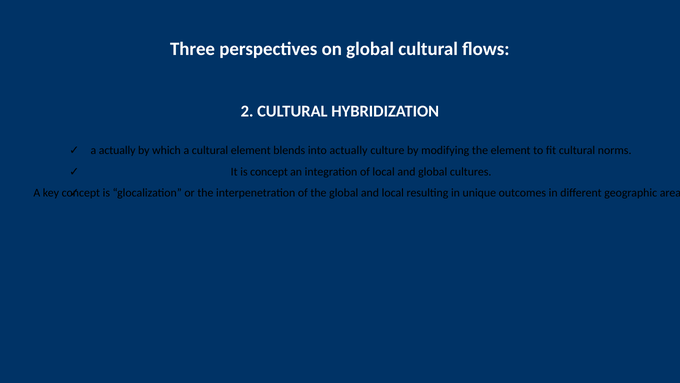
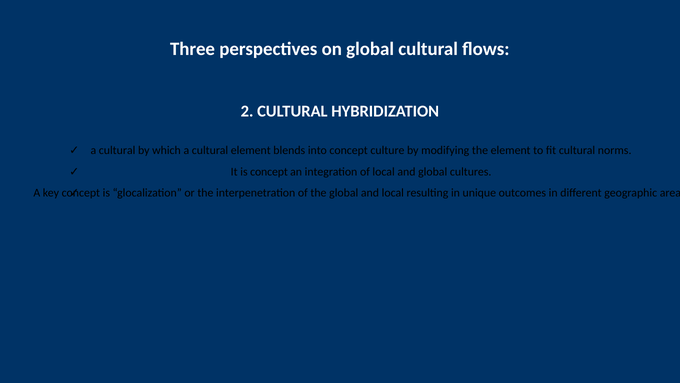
actually: actually -> cultural (117, 150)
into actually: actually -> concept (349, 150)
